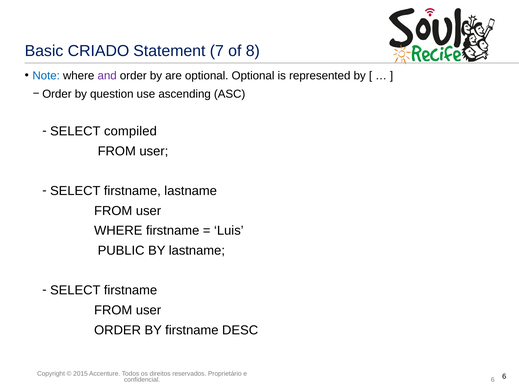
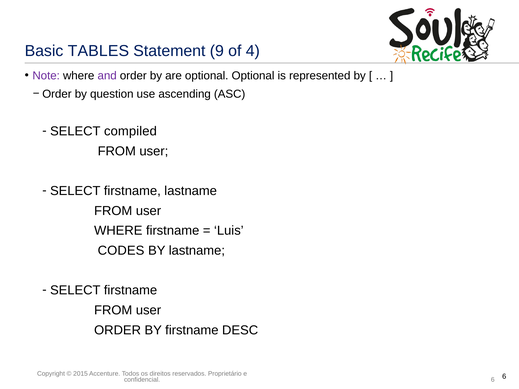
CRIADO: CRIADO -> TABLES (98, 51)
7: 7 -> 9 (217, 51)
8: 8 -> 4 (253, 51)
Note colour: blue -> purple (46, 76)
PUBLIC: PUBLIC -> CODES (121, 251)
